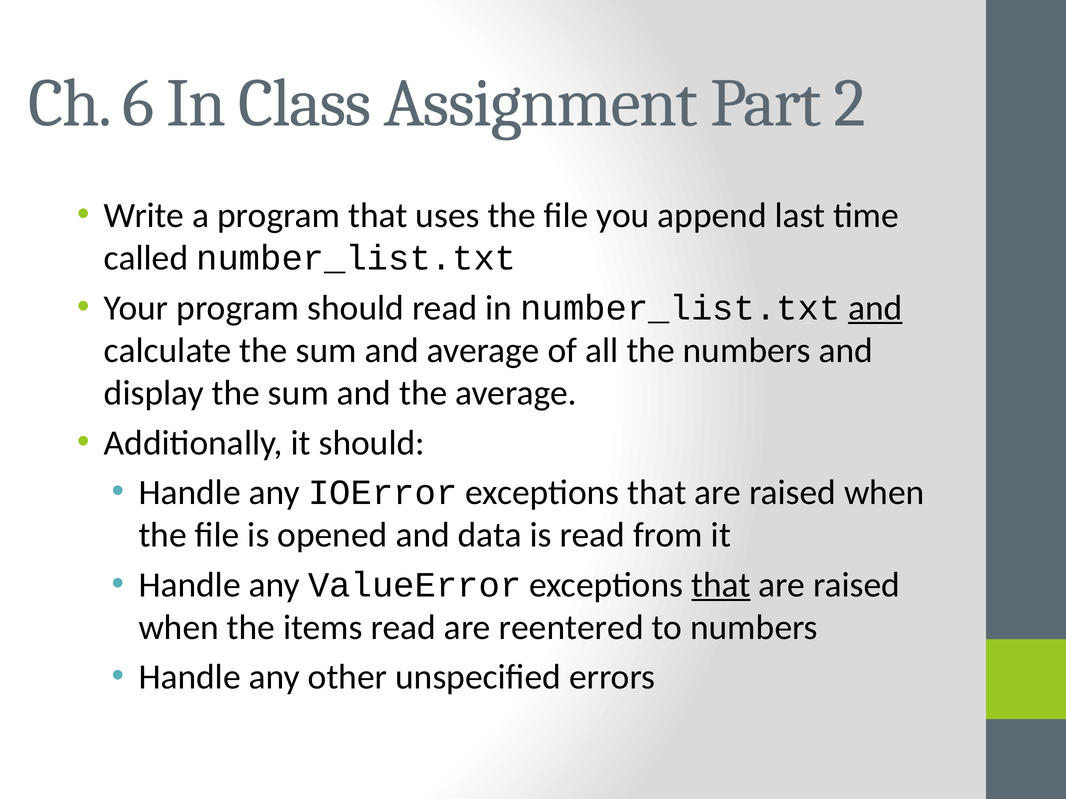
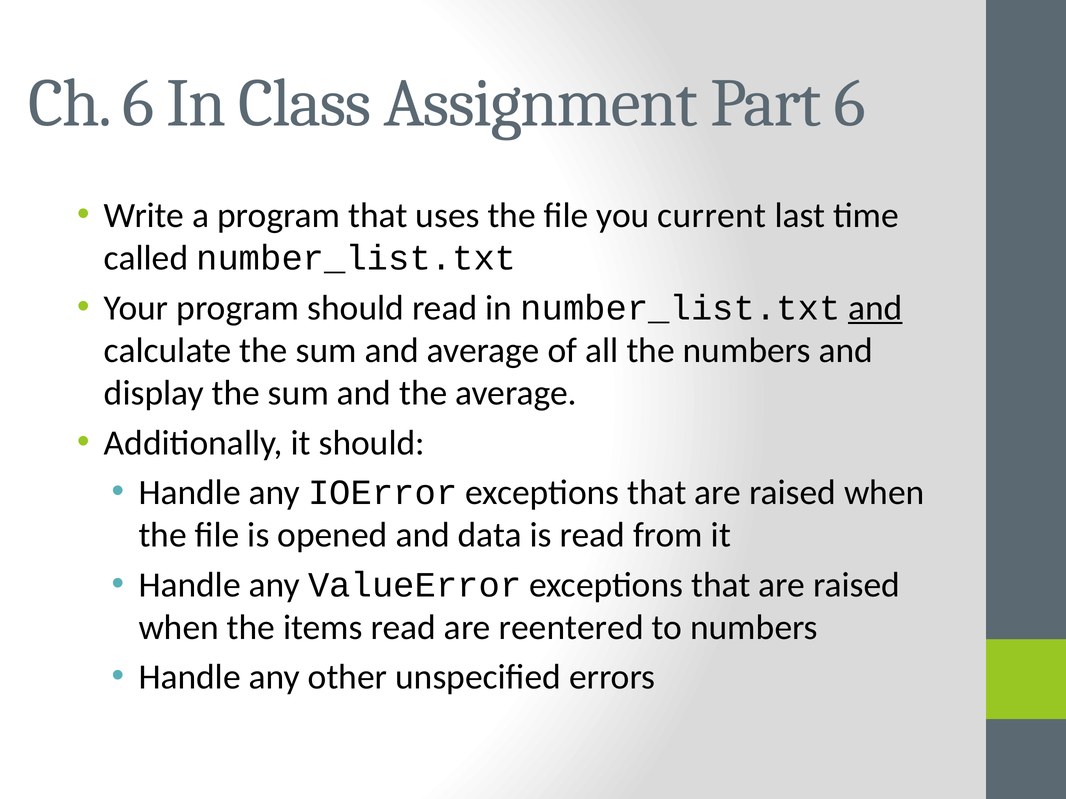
Part 2: 2 -> 6 (850, 103)
append: append -> current (712, 216)
that underline: present -> none (721, 585)
